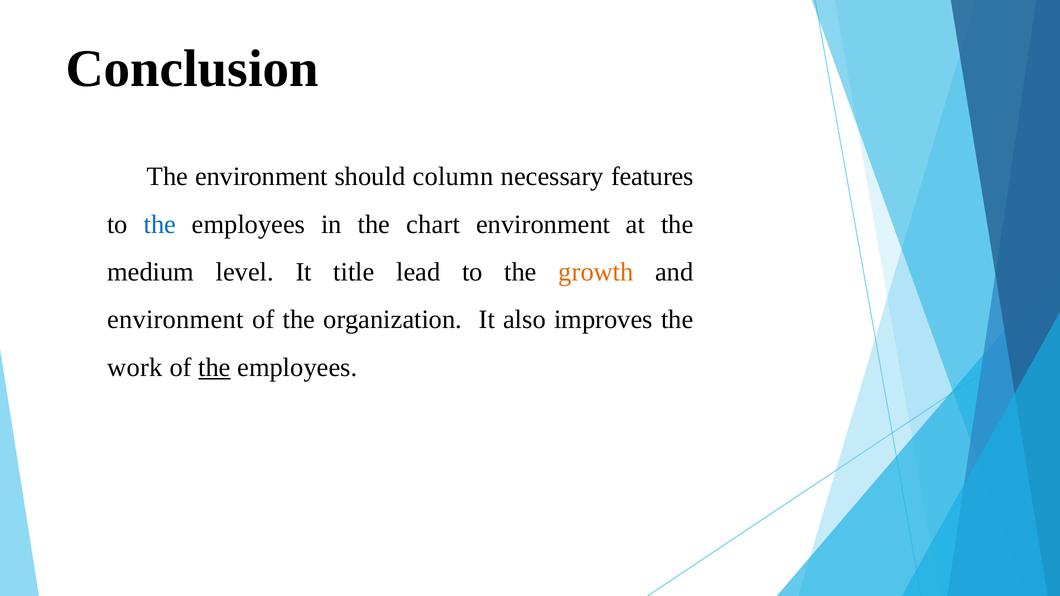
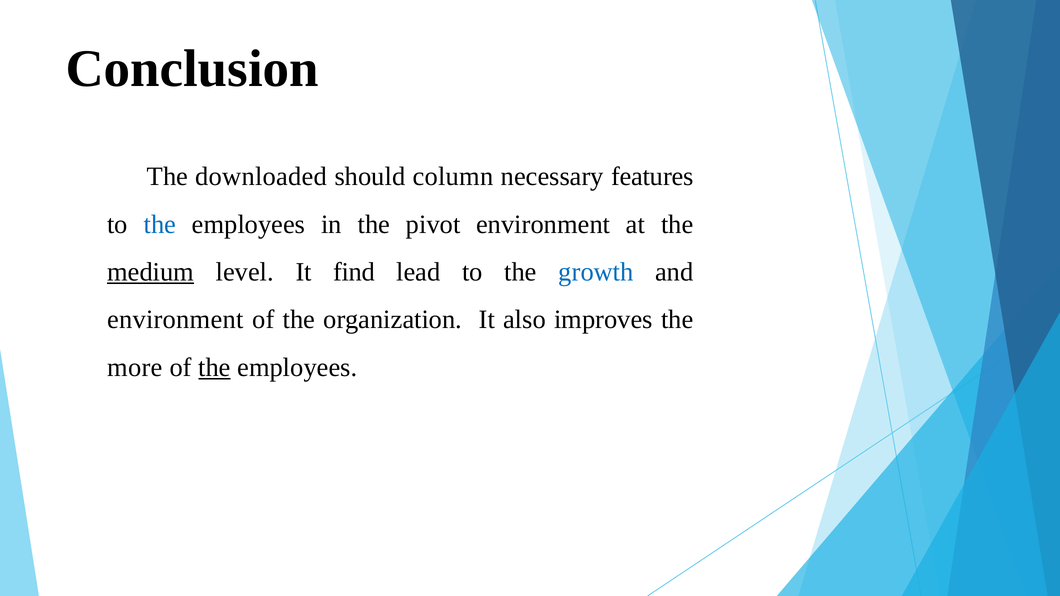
The environment: environment -> downloaded (261, 177)
chart: chart -> pivot (433, 224)
medium underline: none -> present (151, 272)
title: title -> find (354, 272)
growth colour: orange -> blue (596, 272)
work: work -> more (135, 367)
